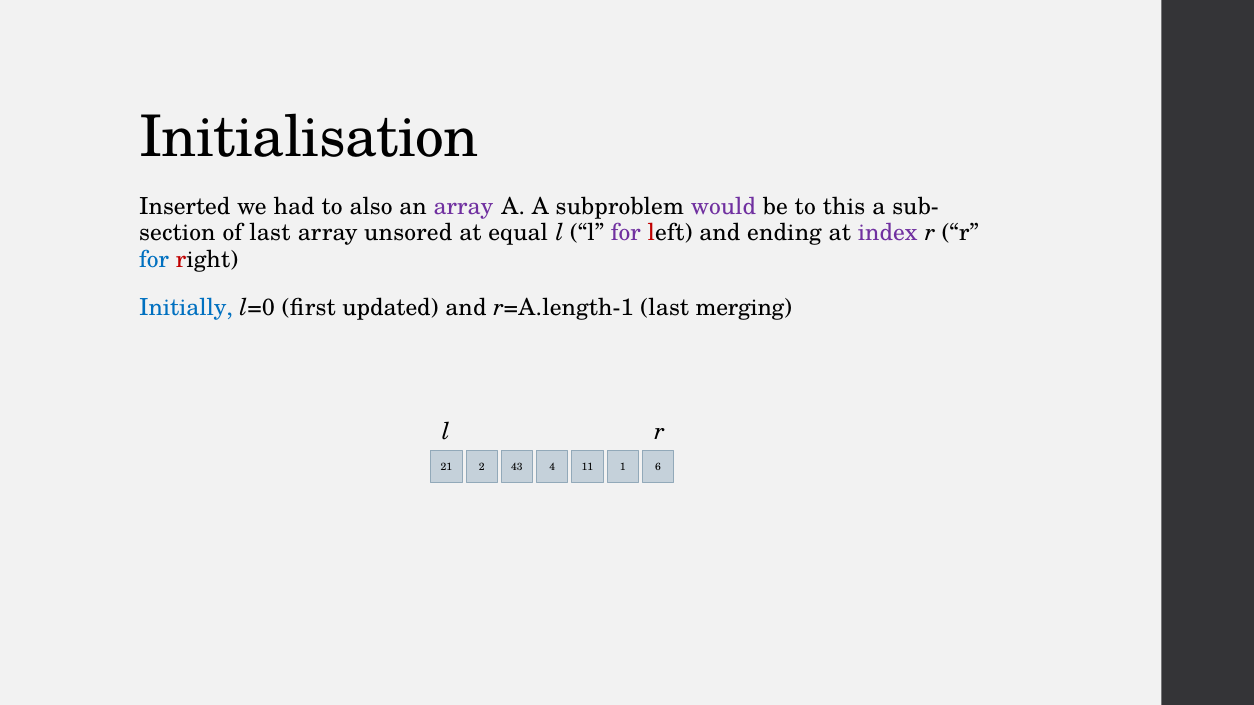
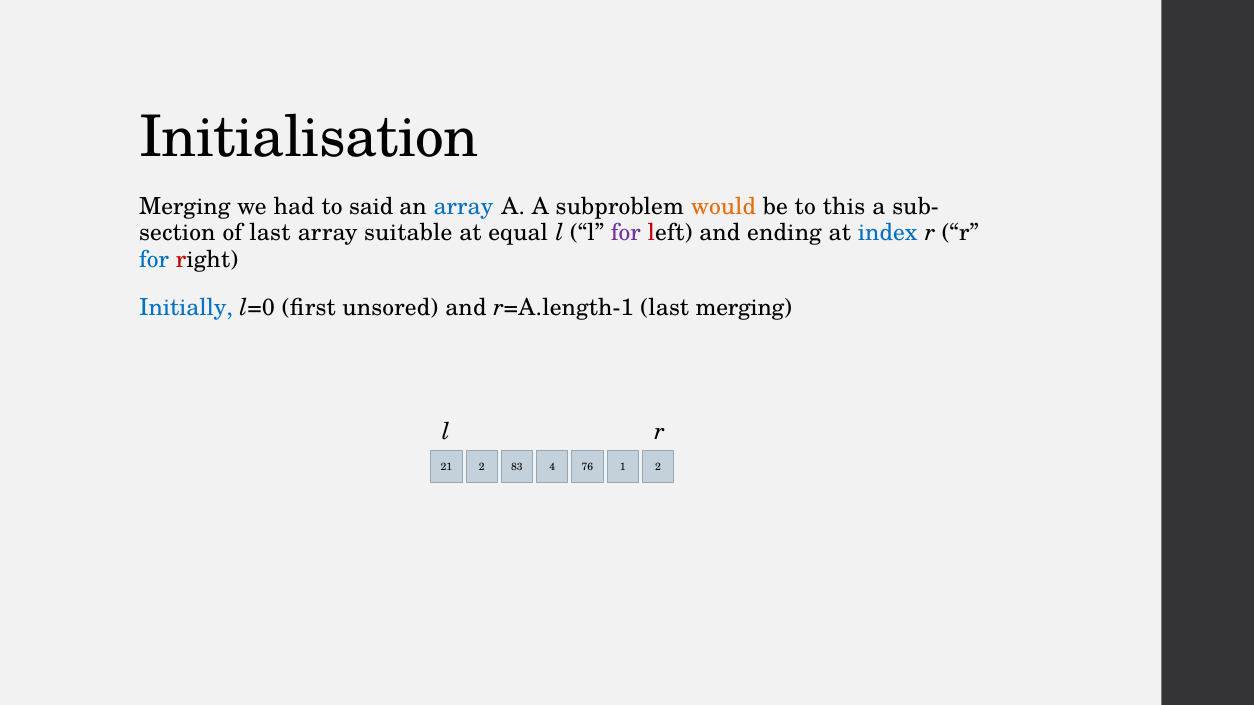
Inserted: Inserted -> Merging (185, 206)
also: also -> said (371, 206)
array colour: purple -> blue (463, 206)
would colour: purple -> orange (723, 206)
unsored: unsored -> suitable (408, 233)
index colour: purple -> blue (888, 233)
updated: updated -> unsored (390, 308)
43: 43 -> 83 (517, 467)
11: 11 -> 76 (587, 467)
1 6: 6 -> 2 (658, 467)
